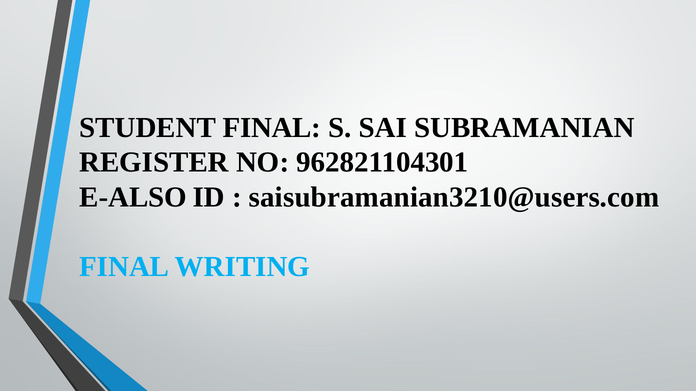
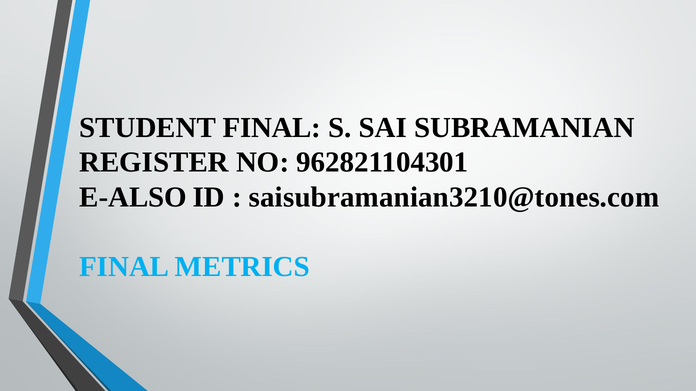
saisubramanian3210@users.com: saisubramanian3210@users.com -> saisubramanian3210@tones.com (454, 197)
WRITING: WRITING -> METRICS (242, 267)
